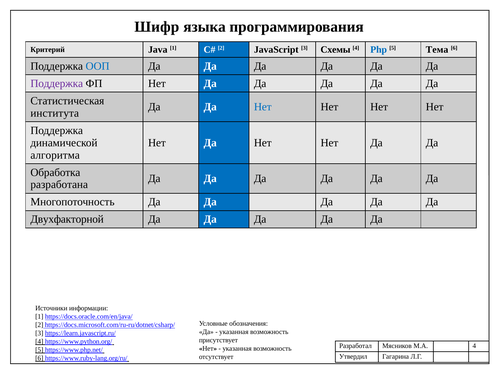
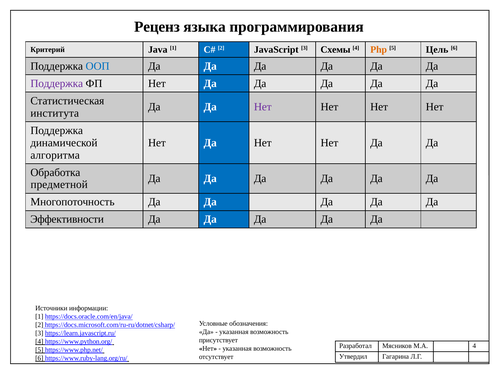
Шифр: Шифр -> Реценз (157, 27)
Php colour: blue -> orange (379, 50)
Тема: Тема -> Цель (437, 50)
Нет colour: blue -> purple (263, 107)
разработана: разработана -> предметной (59, 184)
Двухфакторной: Двухфакторной -> Эффективности (67, 219)
